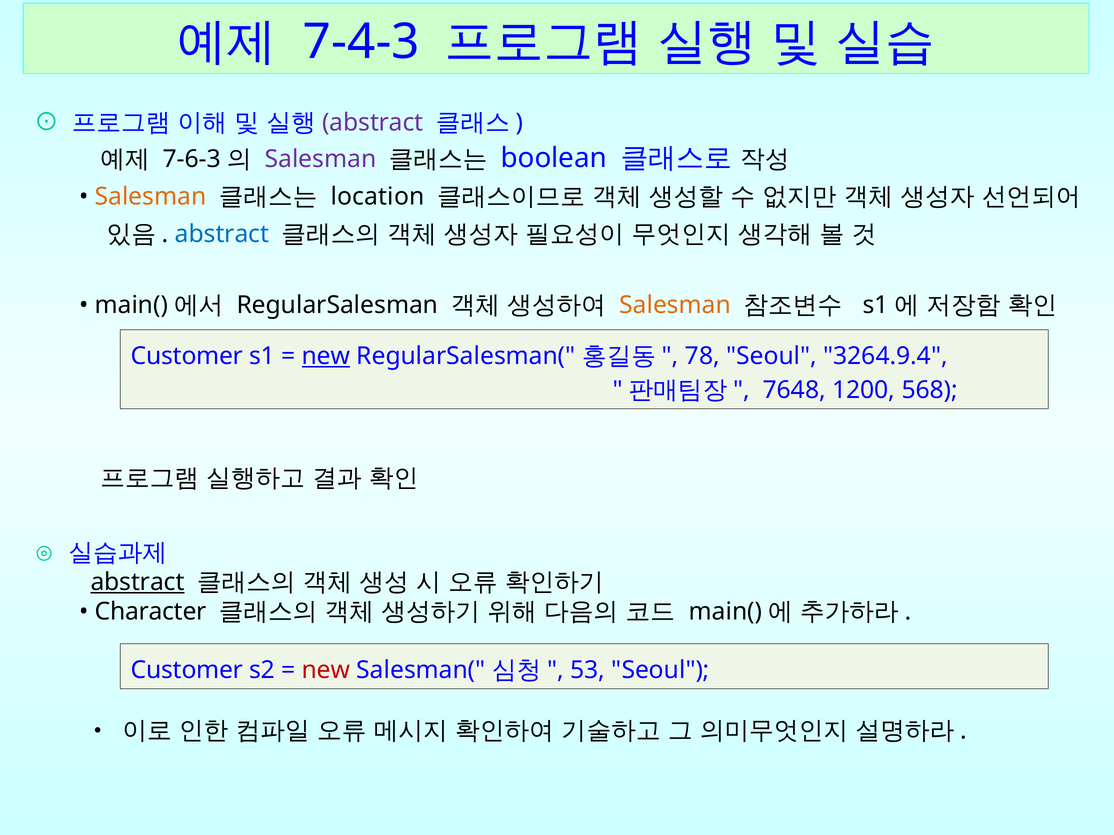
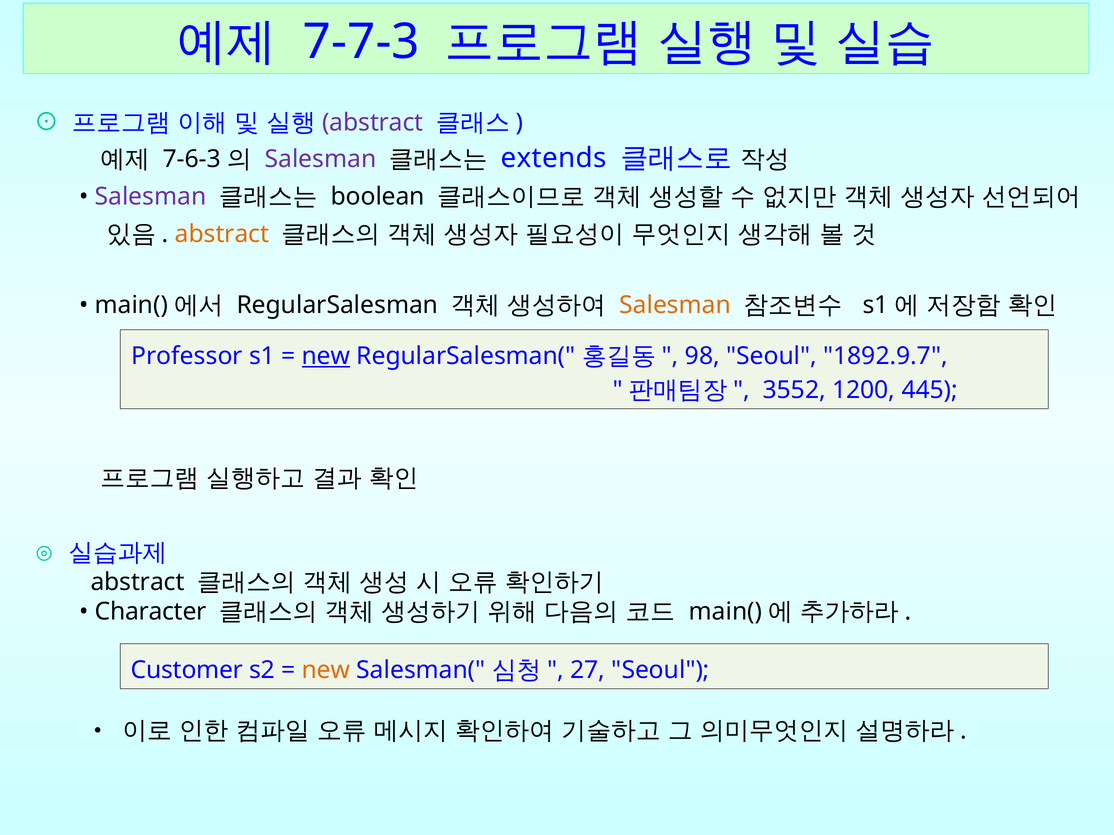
7-4-3: 7-4-3 -> 7-7-3 (361, 42)
boolean: boolean -> extends (554, 158)
Salesman colour: orange -> purple (151, 197)
location: location -> boolean (378, 197)
abstract colour: blue -> orange (222, 234)
Customer: Customer -> Professor (187, 356)
78: 78 -> 98 (702, 356)
3264.9.4: 3264.9.4 -> 1892.9.7 (886, 356)
7648: 7648 -> 3552 (794, 390)
568: 568 -> 445 (930, 390)
abstract underline: present -> none (138, 582)
new colour: red -> orange (326, 671)
53: 53 -> 27 (588, 671)
